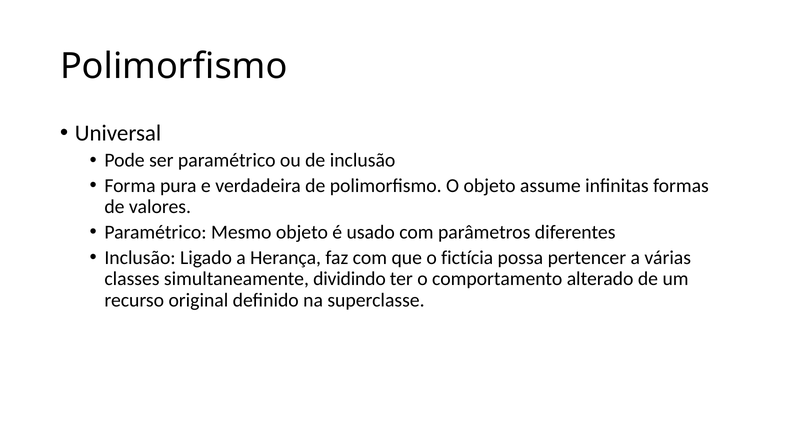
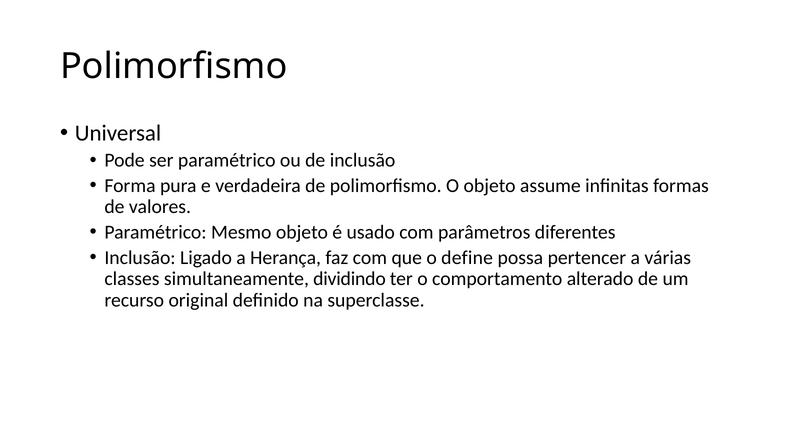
fictícia: fictícia -> define (467, 258)
